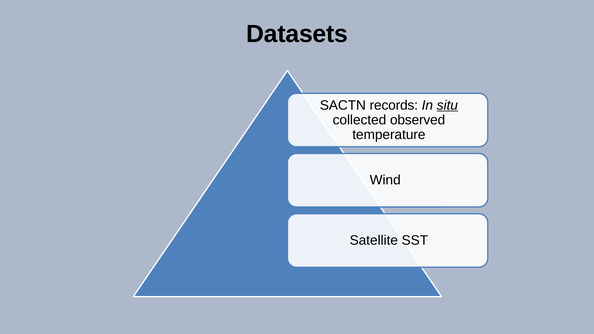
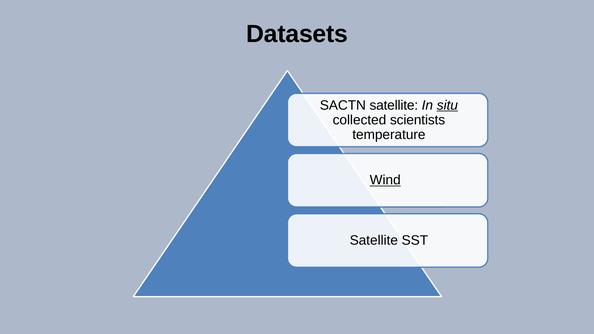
SACTN records: records -> satellite (394, 105)
observed: observed -> scientists (418, 120)
Wind underline: none -> present (385, 180)
